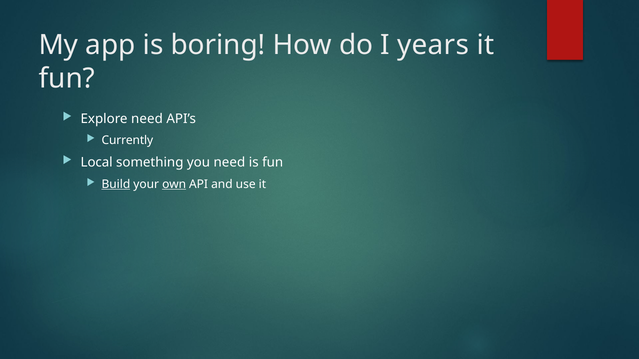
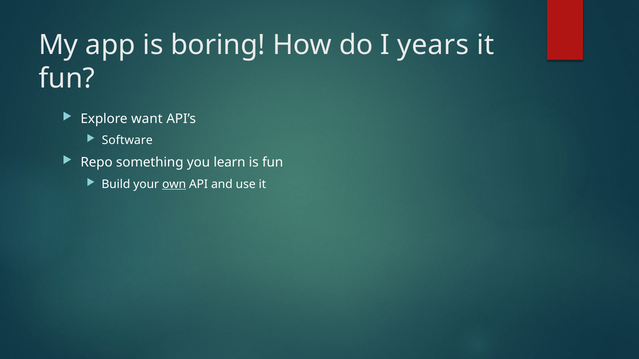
Explore need: need -> want (147, 119)
Currently: Currently -> Software (127, 141)
Local: Local -> Repo (97, 163)
you need: need -> learn (229, 163)
Build underline: present -> none (116, 184)
